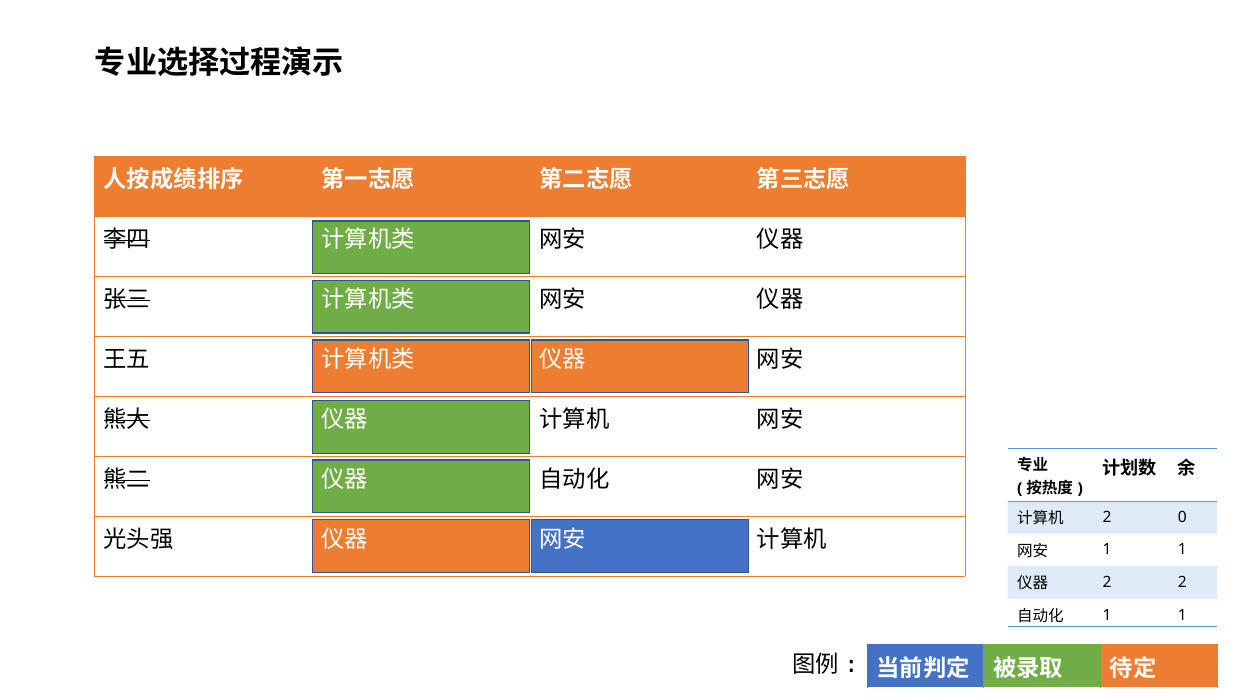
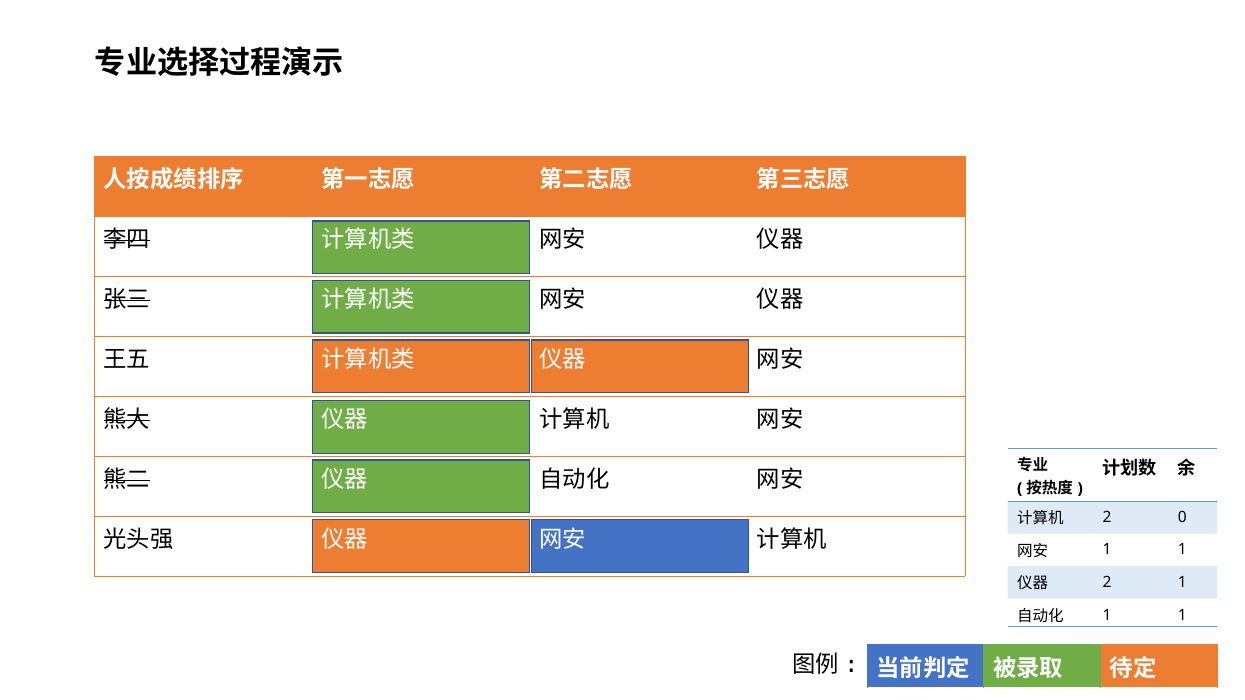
2 2: 2 -> 1 (1182, 583)
